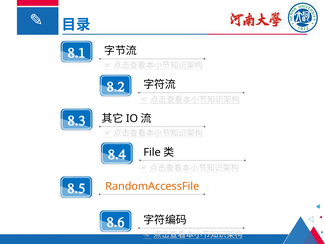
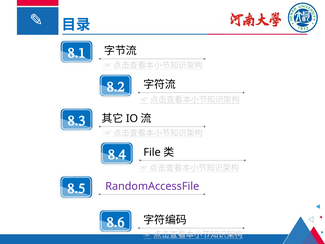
RandomAccessFile colour: orange -> purple (152, 186)
